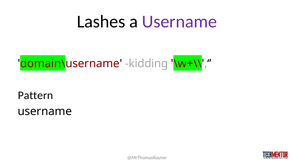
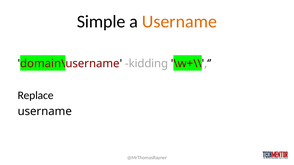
Lashes: Lashes -> Simple (101, 22)
Username colour: purple -> orange (179, 22)
Pattern: Pattern -> Replace (36, 96)
